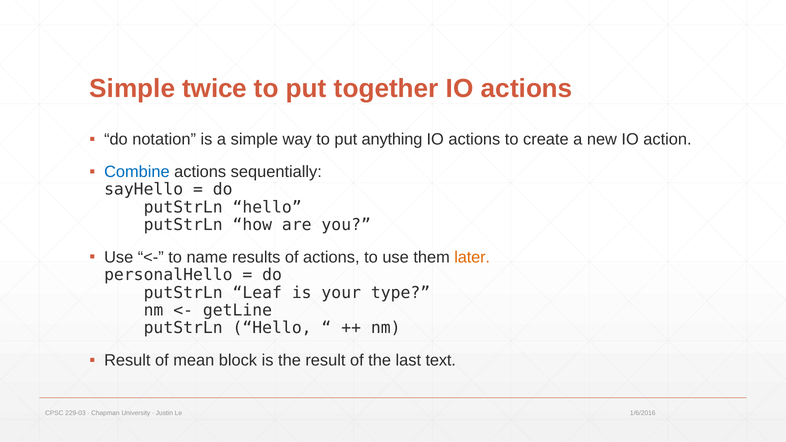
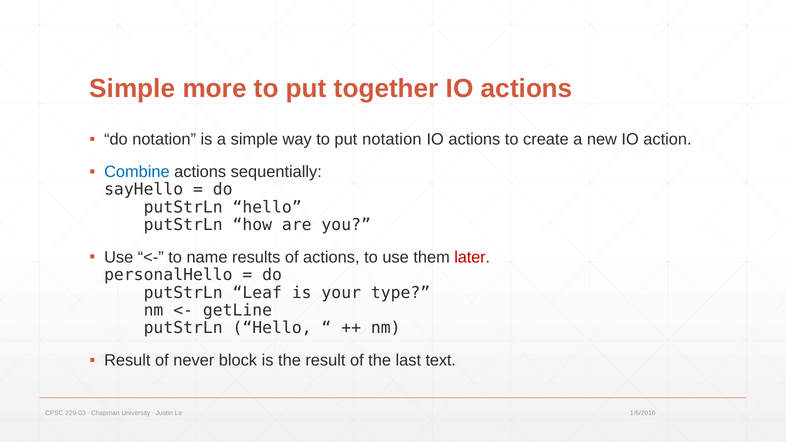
twice: twice -> more (215, 89)
put anything: anything -> notation (392, 139)
later colour: orange -> red (472, 257)
mean: mean -> never (194, 360)
